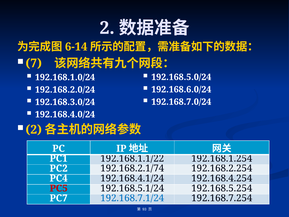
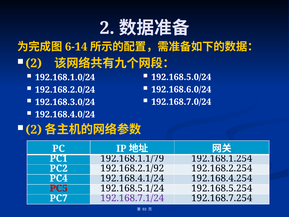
7: 7 -> 2 (34, 63)
192.168.1.1/22: 192.168.1.1/22 -> 192.168.1.1/79 (132, 158)
192.168.2.1/74: 192.168.2.1/74 -> 192.168.2.1/92 (132, 168)
192.168.7.1/24 colour: blue -> purple (132, 198)
